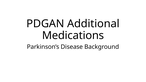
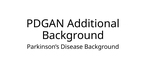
Medications: Medications -> Background (73, 36)
